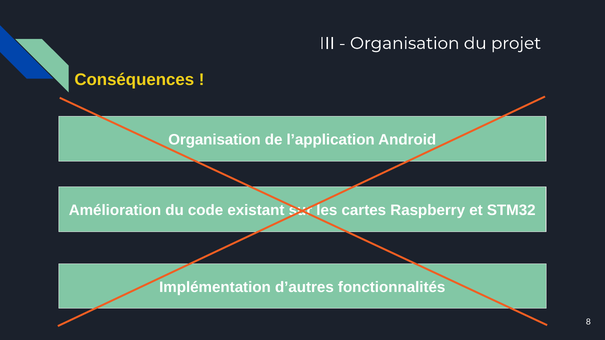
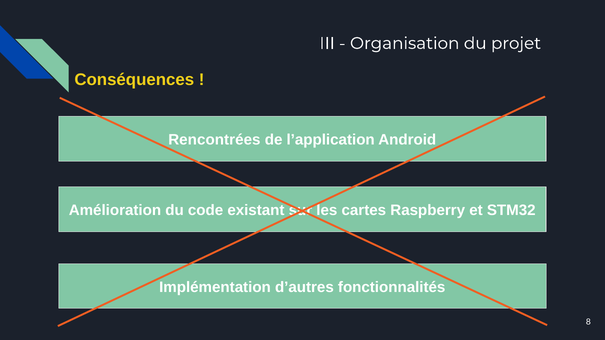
Organisation: Organisation -> Rencontrées (214, 140)
